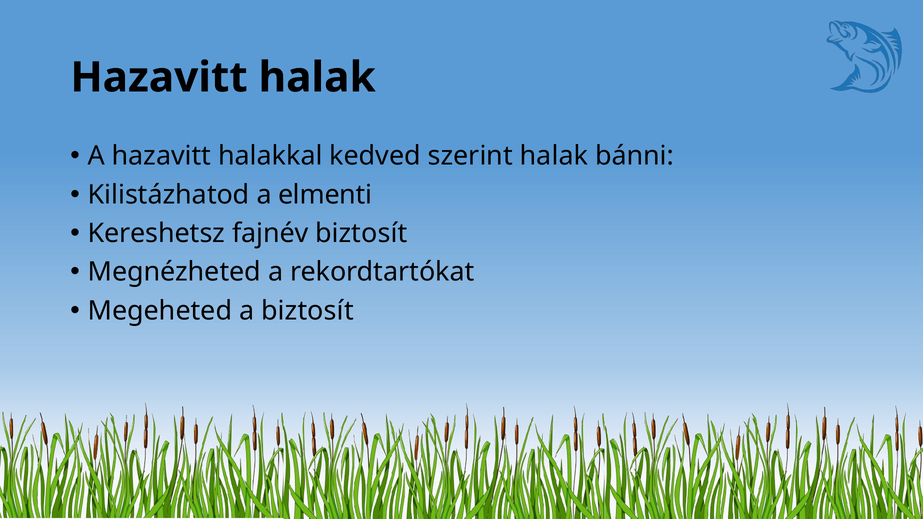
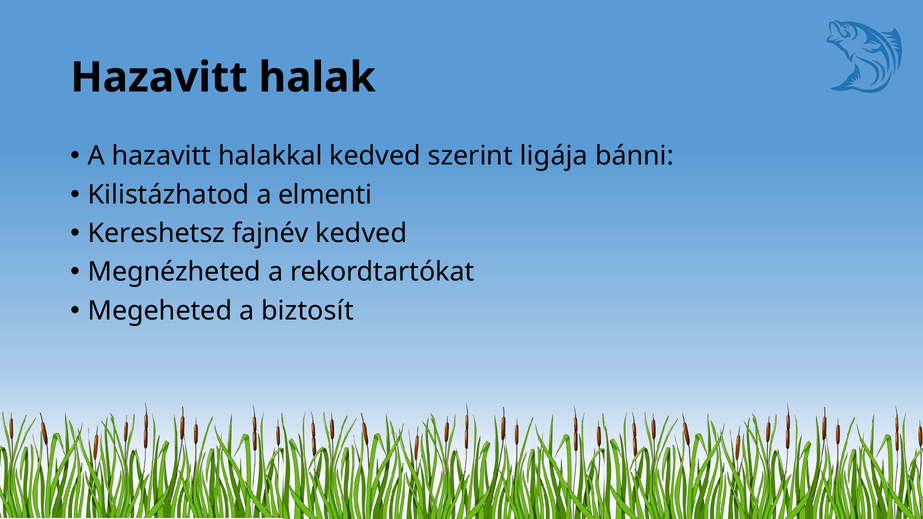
szerint halak: halak -> ligája (554, 156)
fajnév biztosít: biztosít -> kedved (361, 233)
